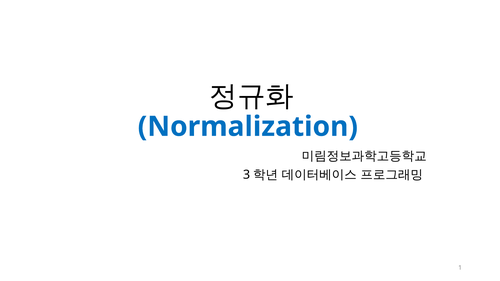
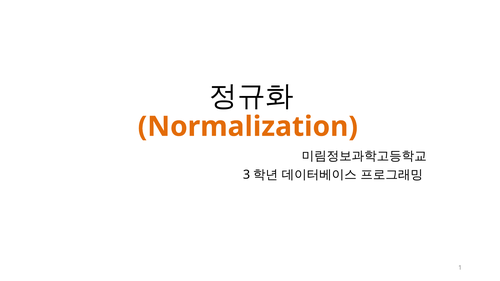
Normalization colour: blue -> orange (248, 127)
